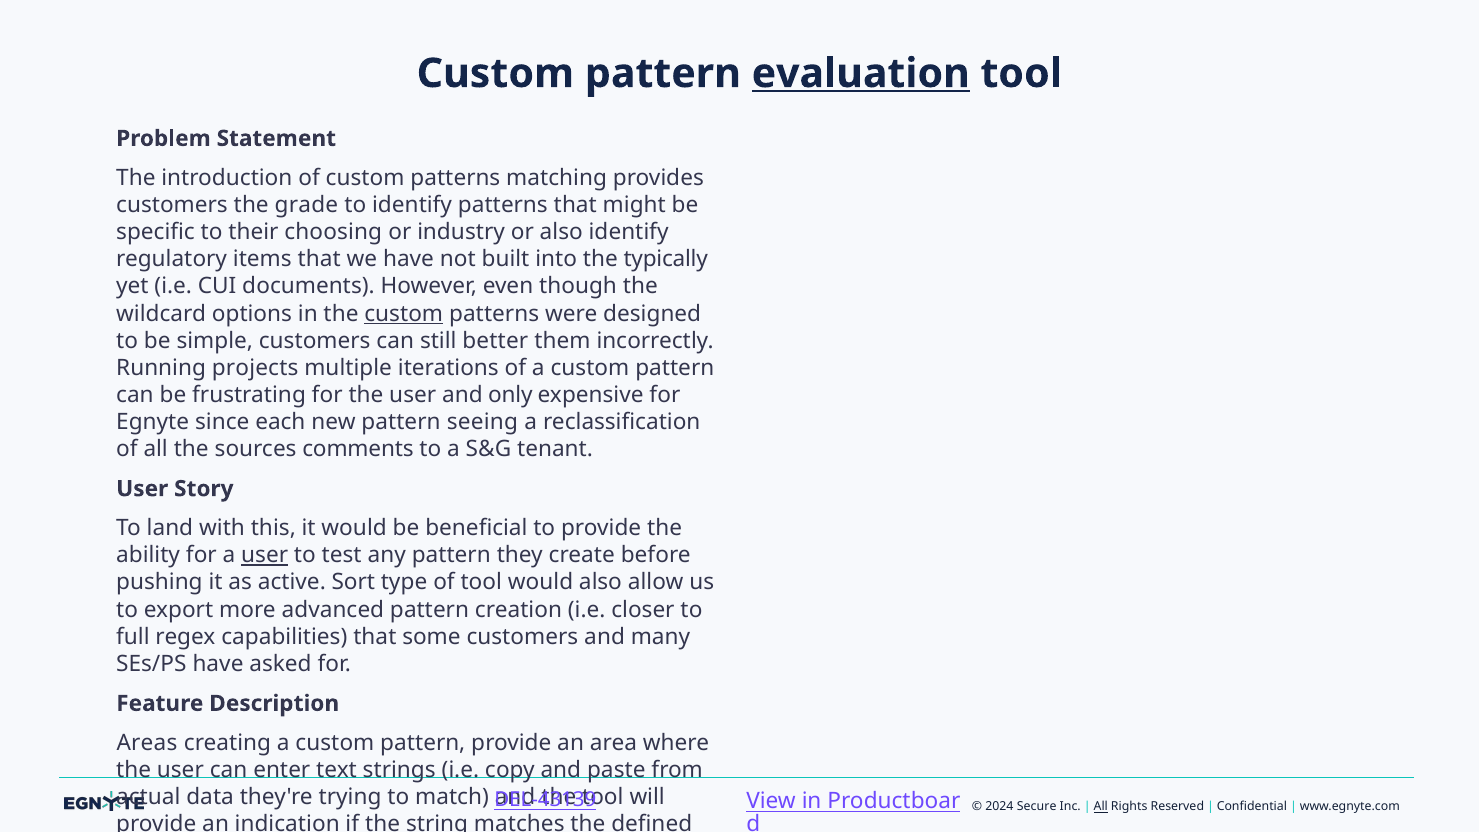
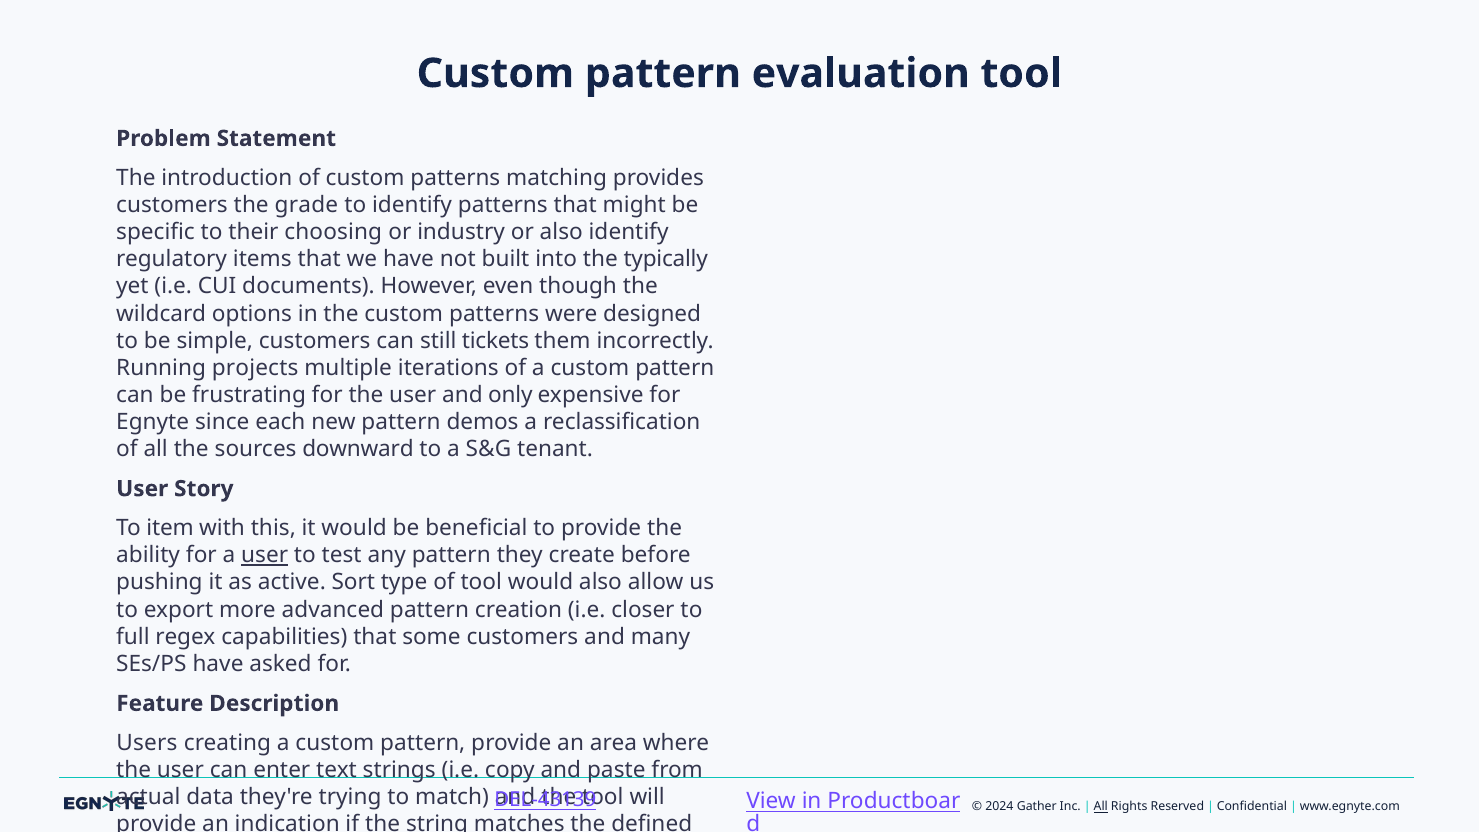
evaluation underline: present -> none (861, 74)
custom underline: present -> none (404, 314)
better: better -> tickets (496, 341)
seeing: seeing -> demos (483, 422)
comments: comments -> downward (358, 449)
land: land -> item (170, 528)
Areas: Areas -> Users (147, 743)
Secure: Secure -> Gather (1037, 807)
